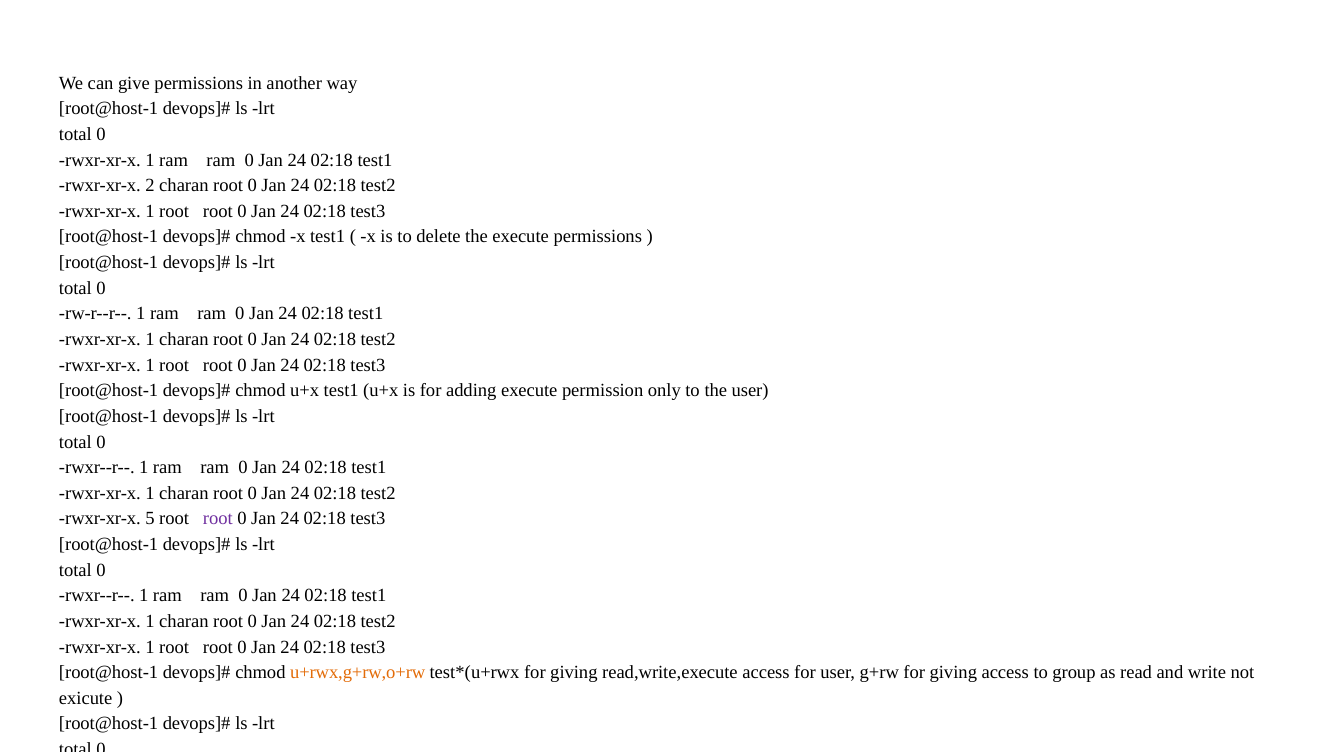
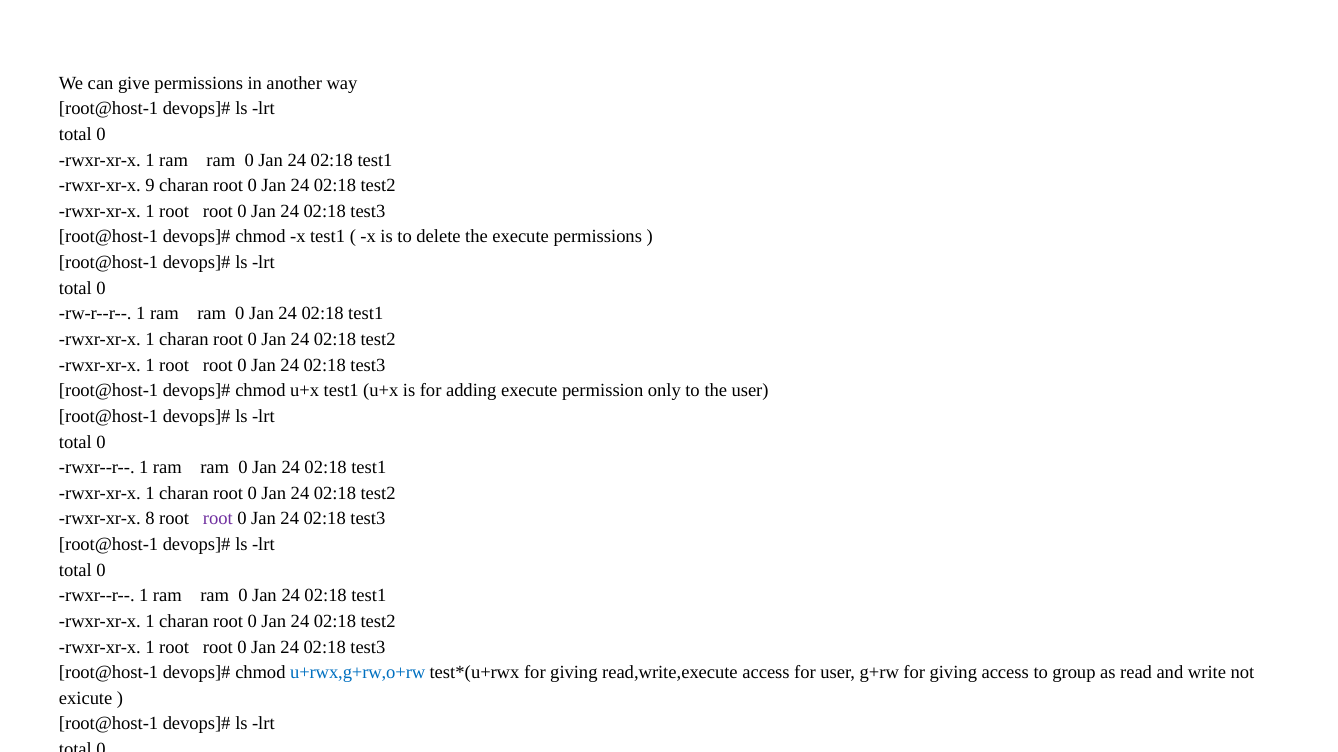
2: 2 -> 9 (150, 186)
5: 5 -> 8 (150, 519)
u+rwx,g+rw,o+rw colour: orange -> blue (358, 673)
